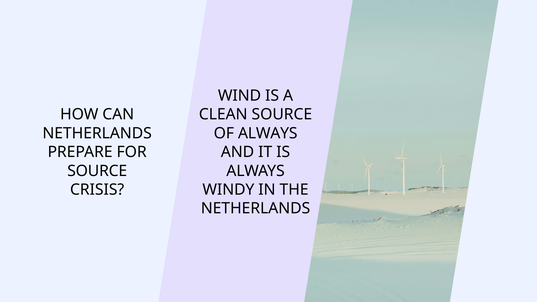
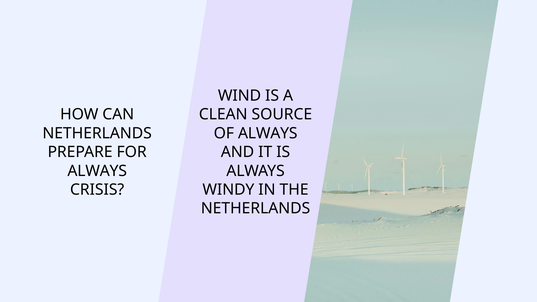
SOURCE: SOURCE -> ALWAYS (97, 171)
